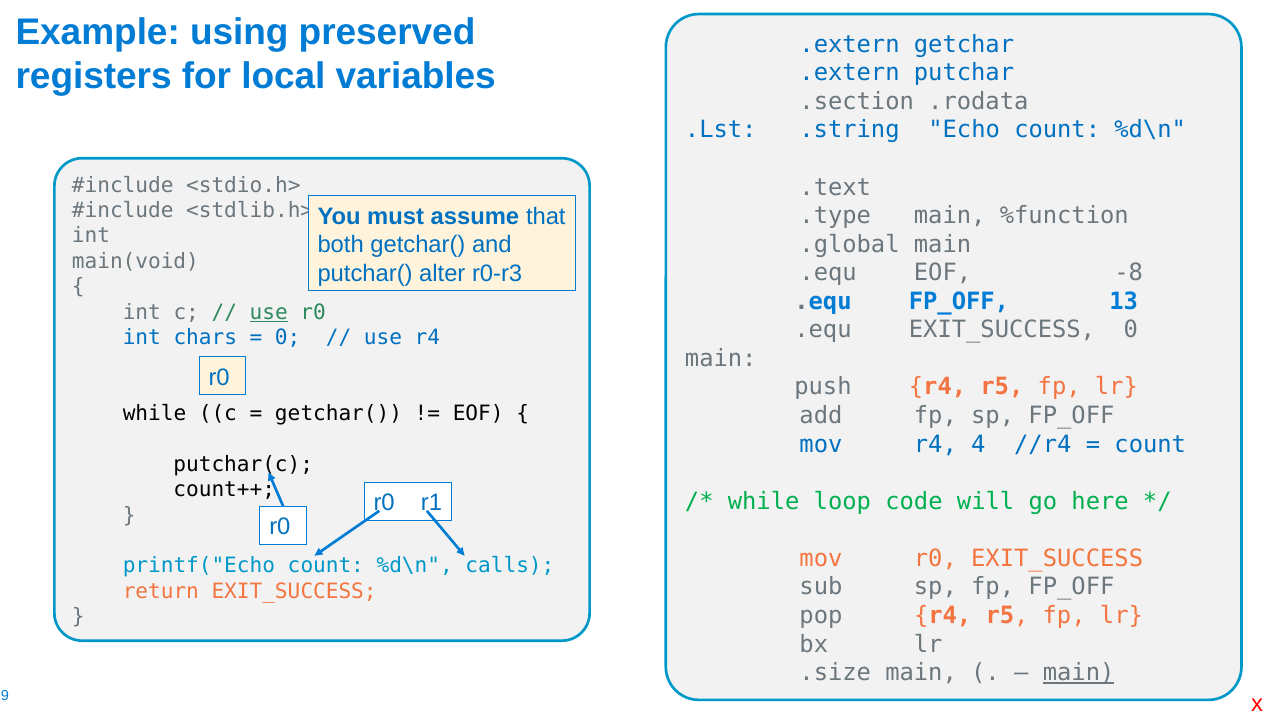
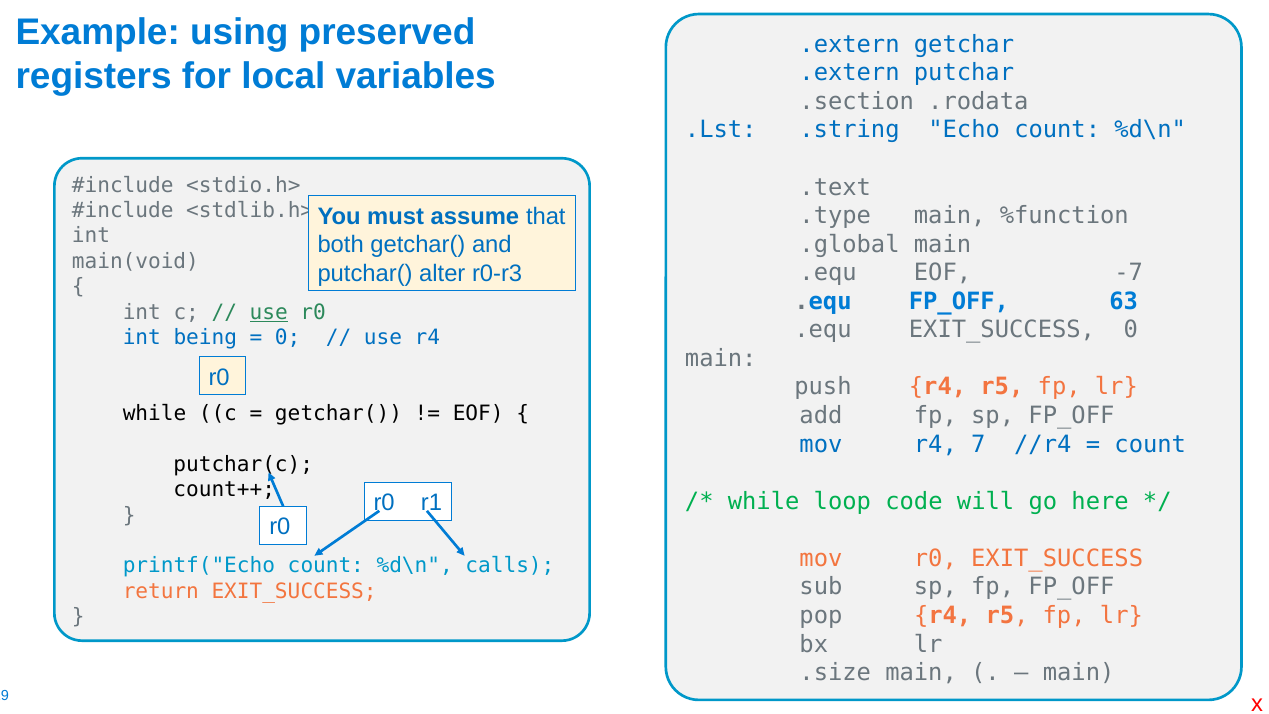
-8: -8 -> -7 (1129, 273)
13: 13 -> 63 (1124, 301)
chars: chars -> being (205, 337)
4: 4 -> 7 (978, 444)
main underline: present -> none (1079, 673)
